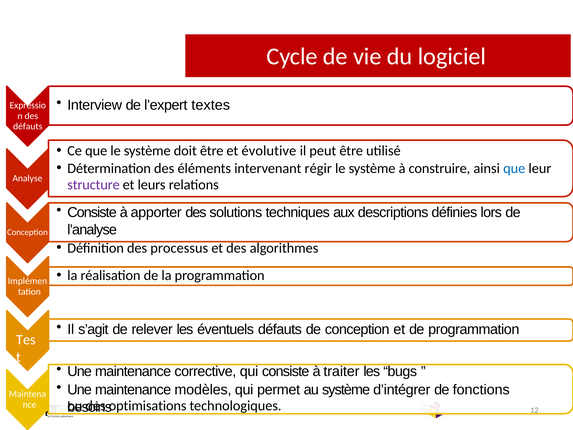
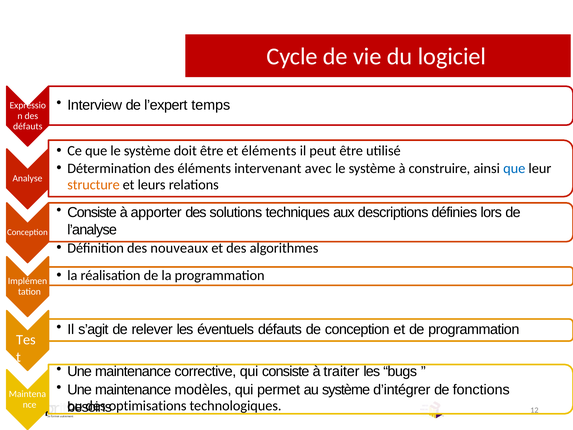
textes: textes -> temps (211, 105)
et évolutive: évolutive -> éléments (269, 151)
régir: régir -> avec (318, 168)
structure colour: purple -> orange (94, 185)
processus: processus -> nouveaux (179, 248)
